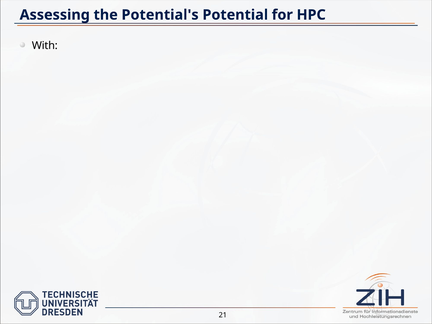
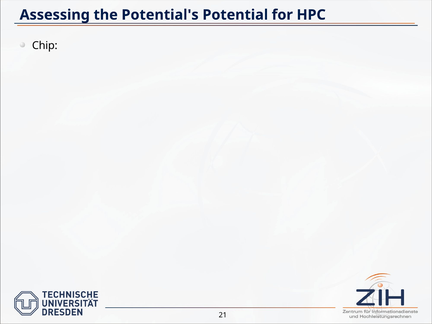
With: With -> Chip (45, 46)
